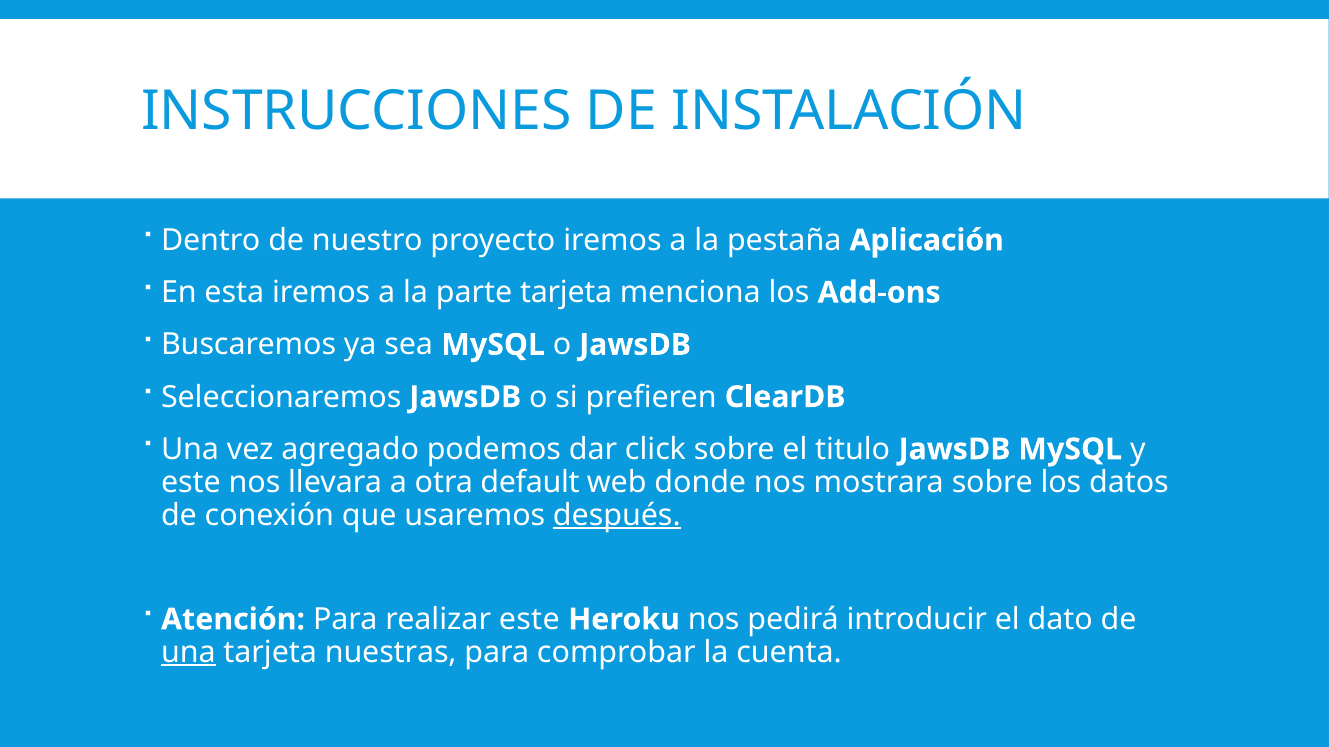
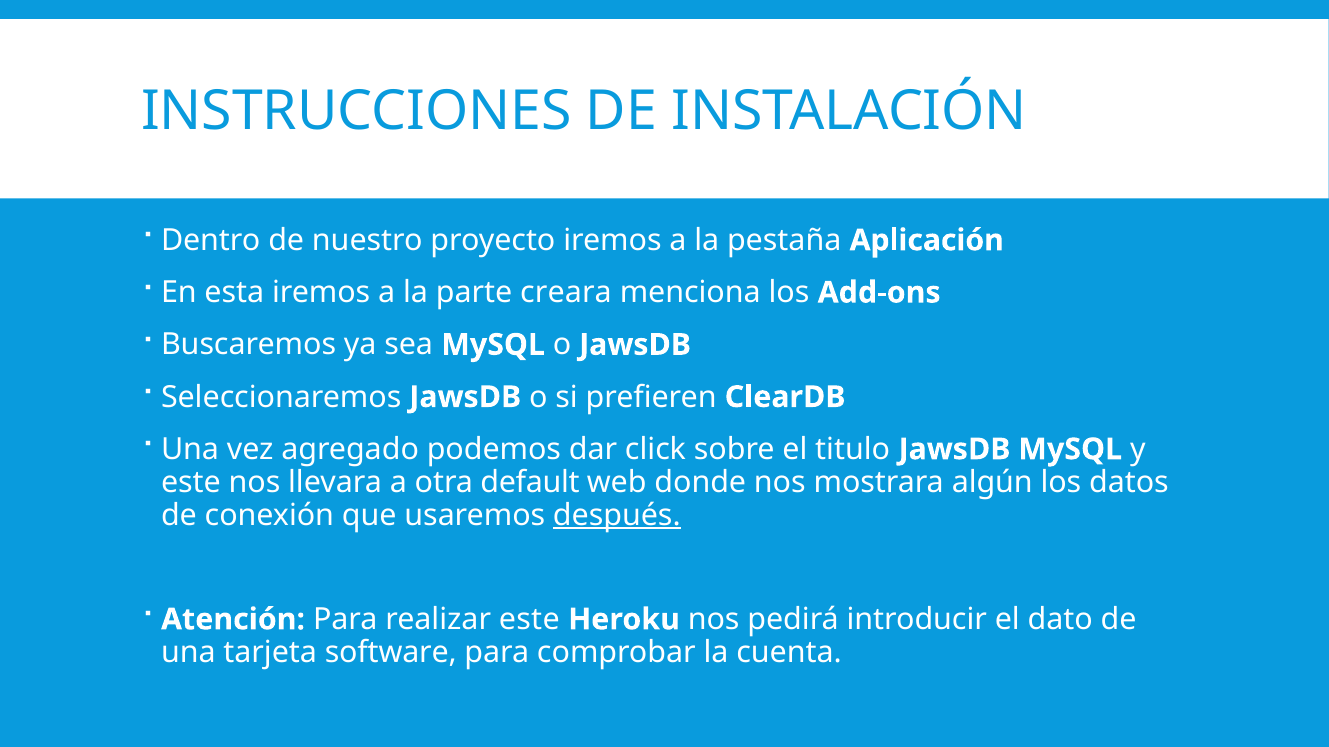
parte tarjeta: tarjeta -> creara (566, 293)
mostrara sobre: sobre -> algún (992, 482)
una underline: present -> none (188, 653)
nuestras: nuestras -> software (391, 653)
